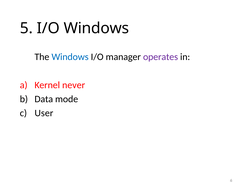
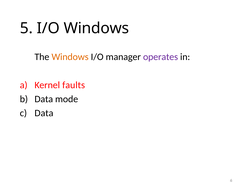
Windows colour: blue -> orange (70, 57)
never: never -> faults (74, 85)
User: User -> Data (44, 113)
